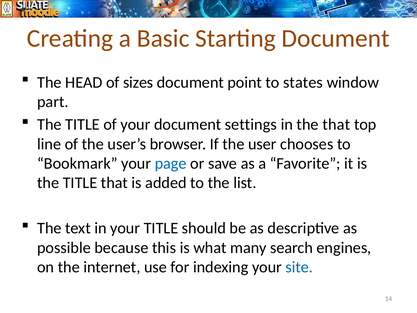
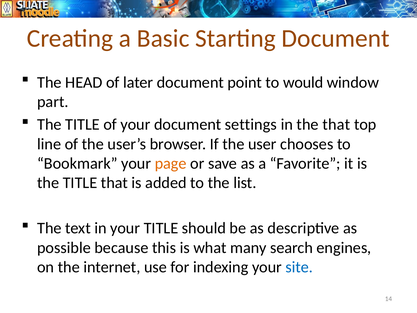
sizes: sizes -> later (138, 82)
states: states -> would (303, 82)
page colour: blue -> orange (171, 163)
